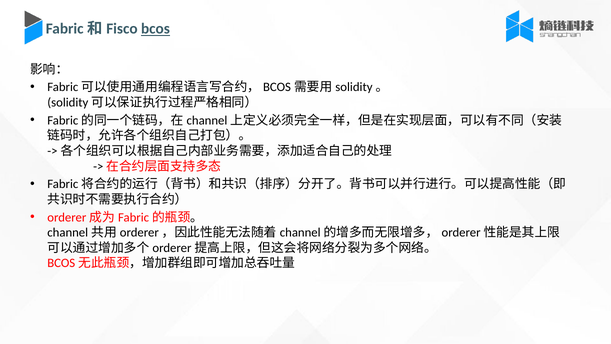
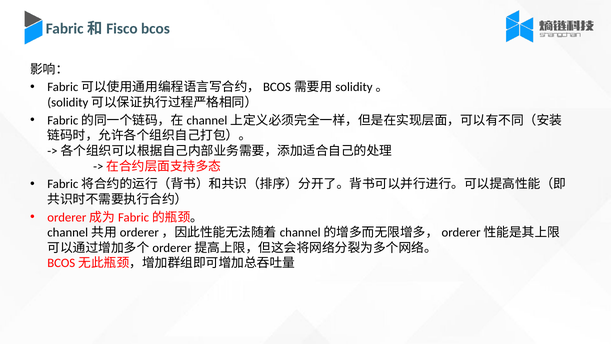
bcos underline: present -> none (155, 29)
